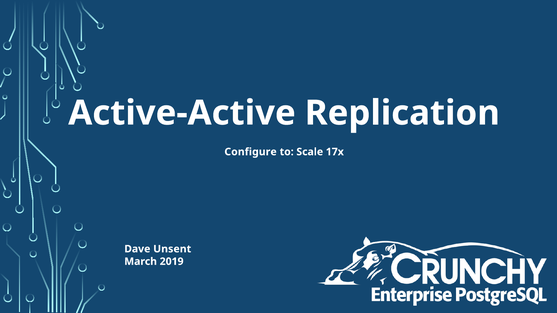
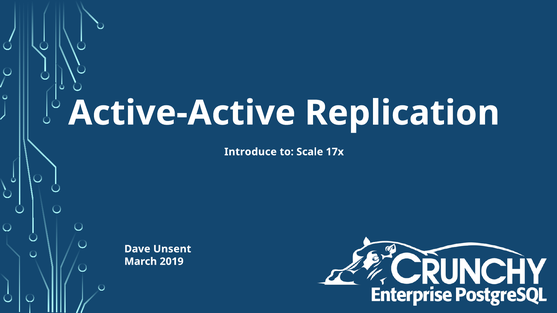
Configure: Configure -> Introduce (251, 152)
